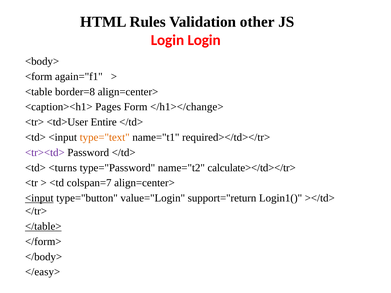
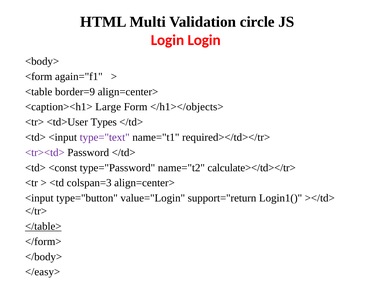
Rules: Rules -> Multi (148, 22)
other: other -> circle (257, 22)
border=8: border=8 -> border=9 (75, 92)
Pages: Pages -> Large (108, 107)
</h1></change>: </h1></change> -> </h1></objects> (187, 107)
Entire: Entire -> Types (104, 122)
type="text colour: orange -> purple (105, 137)
<turns: <turns -> <const (63, 168)
colspan=7: colspan=7 -> colspan=3 (89, 183)
<input underline: present -> none (39, 198)
